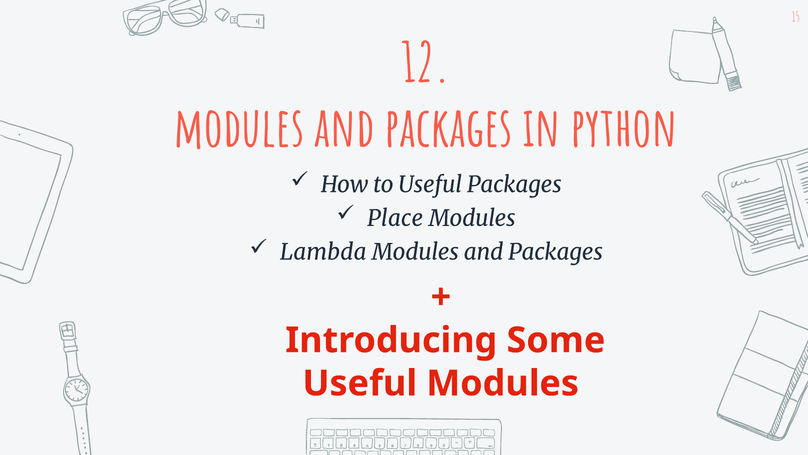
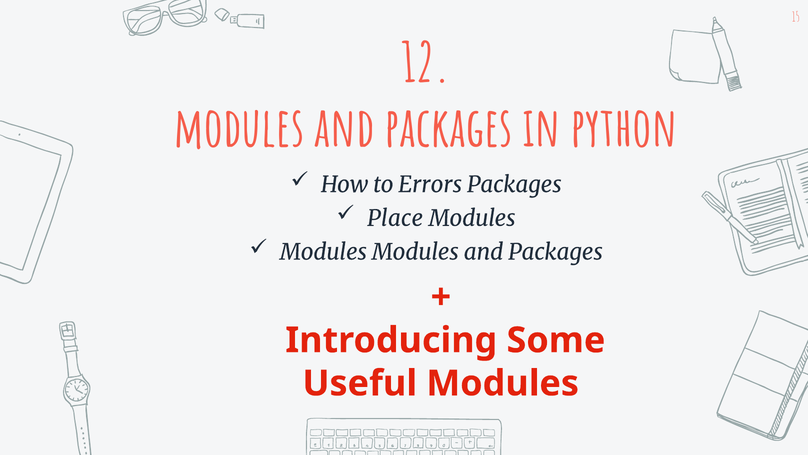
to Useful: Useful -> Errors (430, 185)
Lambda: Lambda -> Modules (323, 252)
